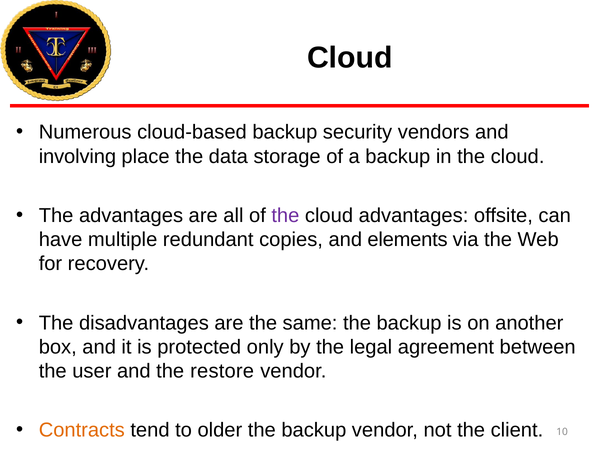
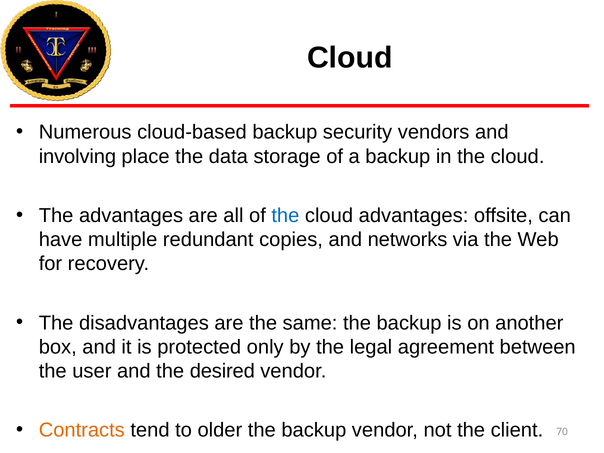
the colour: purple -> blue (285, 216)
elements: elements -> networks (407, 240)
restore: restore -> desired (222, 371)
10: 10 -> 70 (562, 432)
